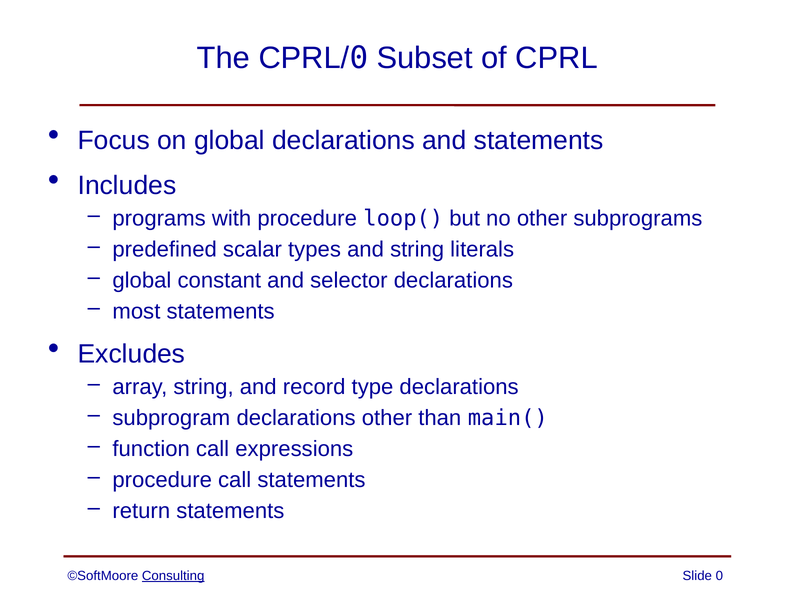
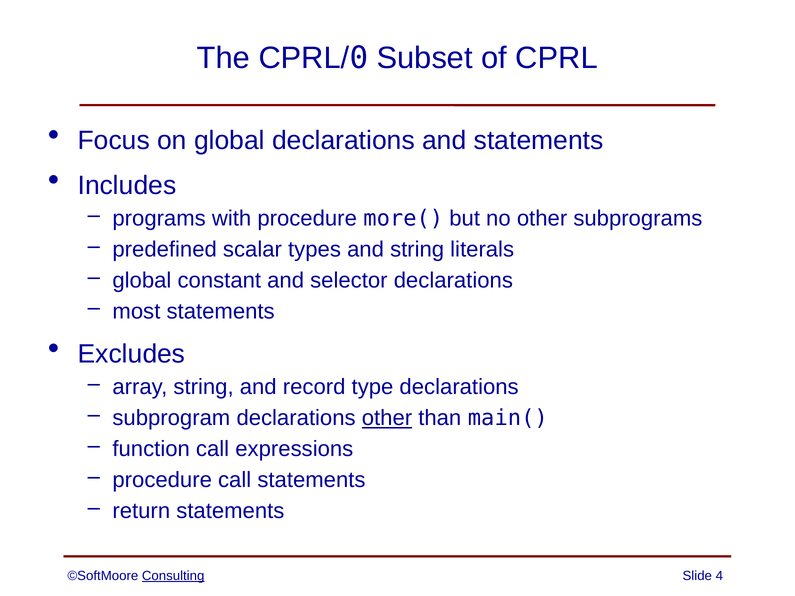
loop(: loop( -> more( (403, 219)
other underline: none -> present (387, 418)
0: 0 -> 4 (719, 576)
